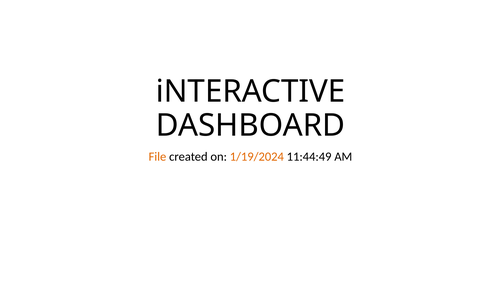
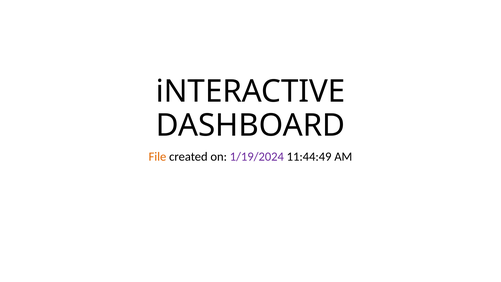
1/19/2024 colour: orange -> purple (257, 157)
